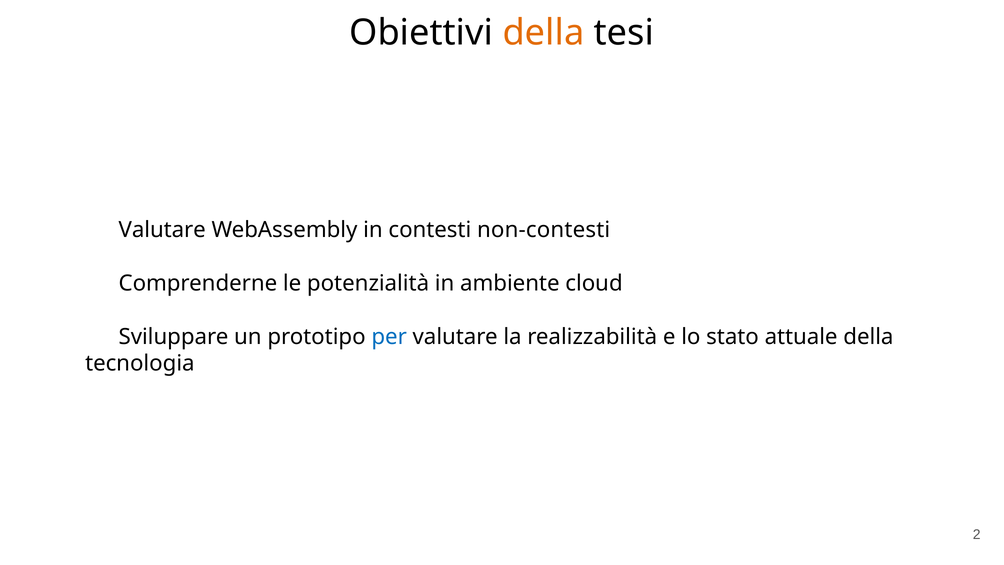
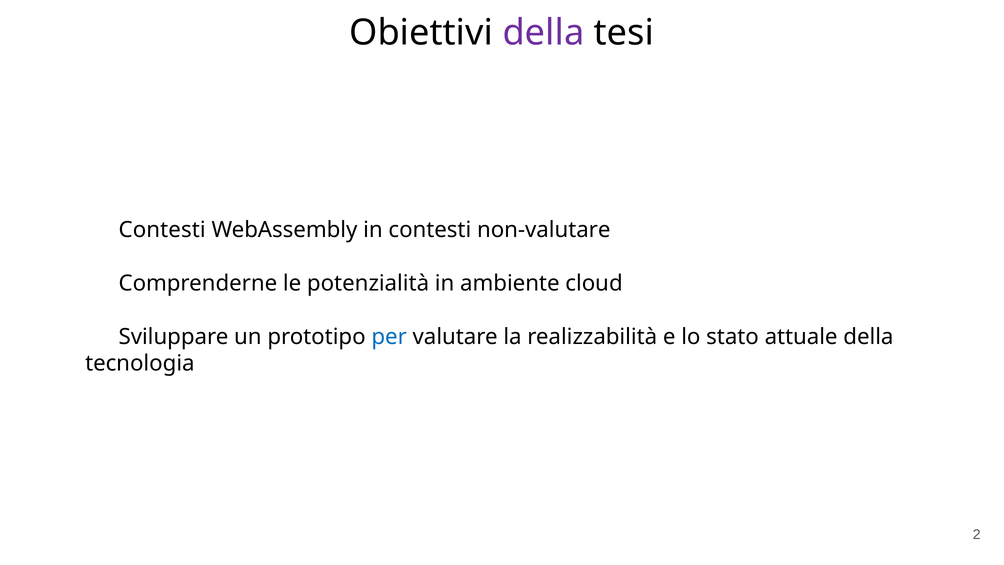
della colour: orange -> purple (543, 33)
Valutare: Valutare -> Contesti (162, 230)
non-contesti: non-contesti -> non-valutare (544, 230)
